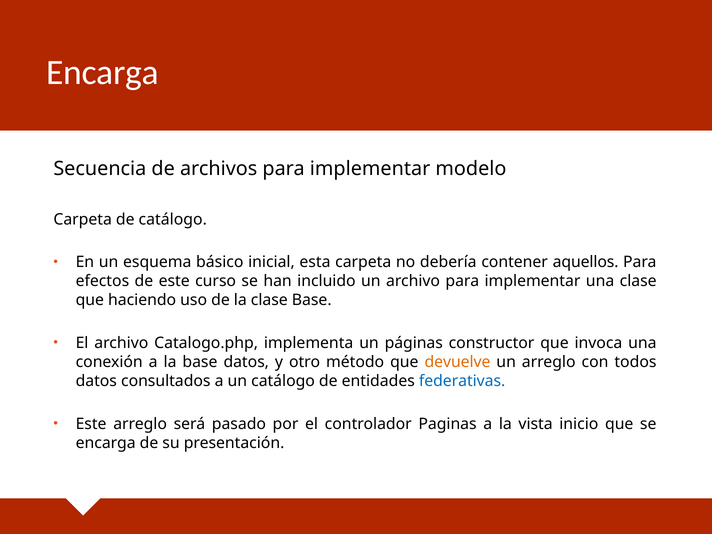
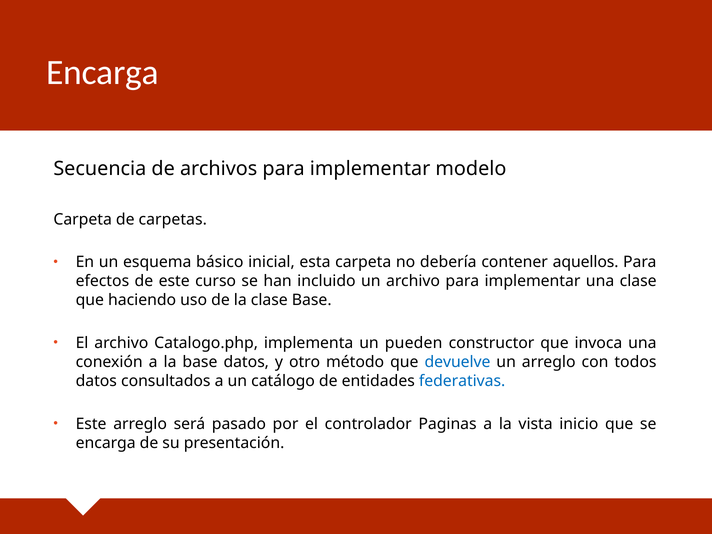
de catálogo: catálogo -> carpetas (173, 219)
páginas: páginas -> pueden (414, 343)
devuelve colour: orange -> blue (458, 362)
